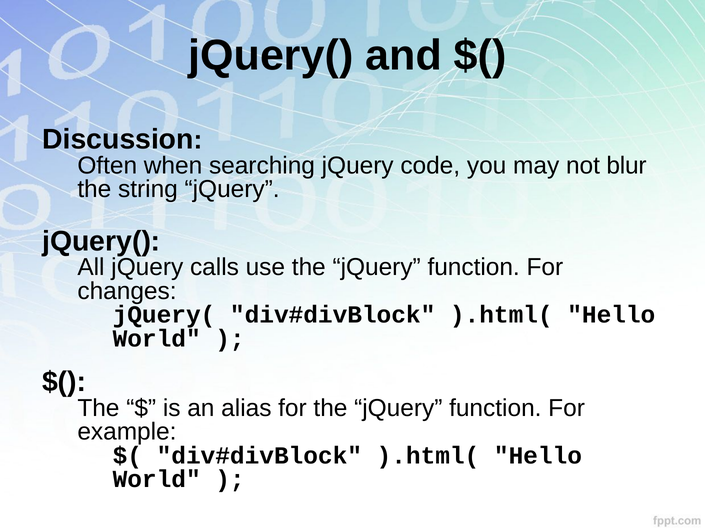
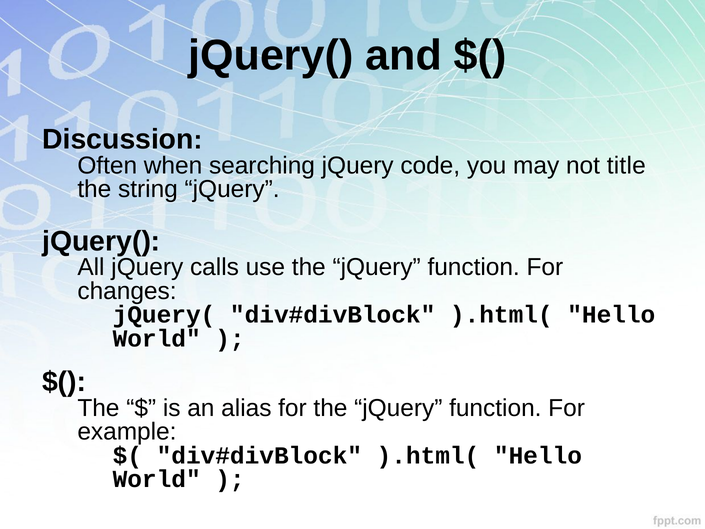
blur: blur -> title (626, 165)
